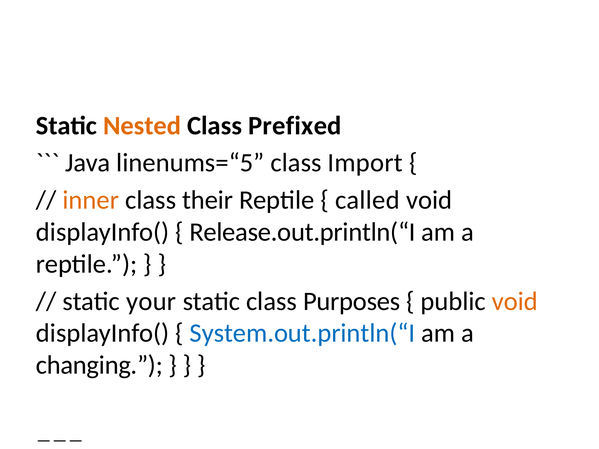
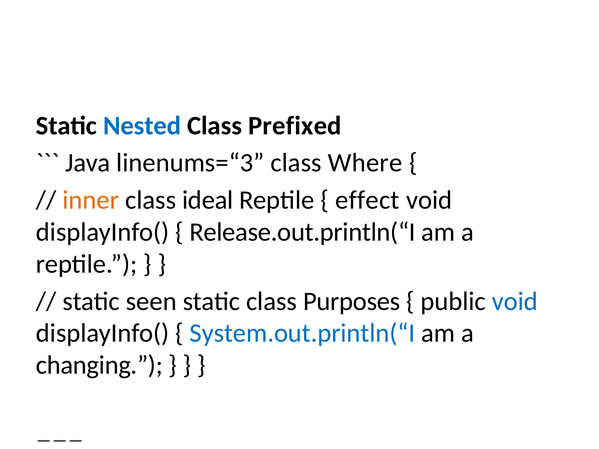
Nested colour: orange -> blue (142, 126)
linenums=“5: linenums=“5 -> linenums=“3 (190, 163)
Import: Import -> Where (365, 163)
their: their -> ideal (208, 200)
called: called -> effect (367, 200)
your: your -> seen (151, 301)
void colour: orange -> blue (515, 301)
